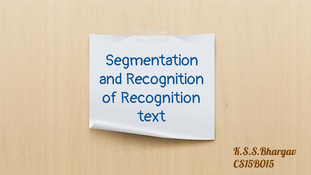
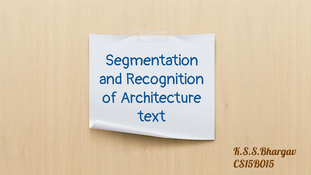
of Recognition: Recognition -> Architecture (161, 98)
